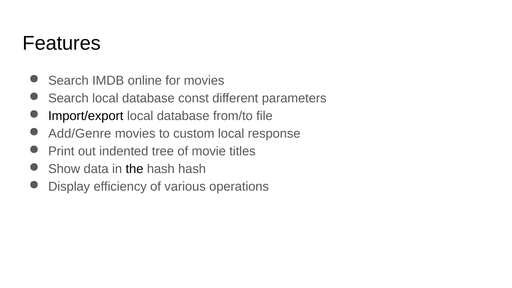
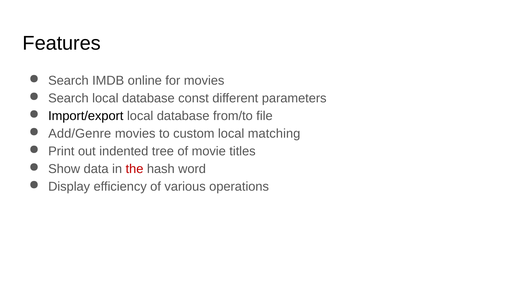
response: response -> matching (274, 133)
the colour: black -> red (134, 169)
hash hash: hash -> word (192, 169)
